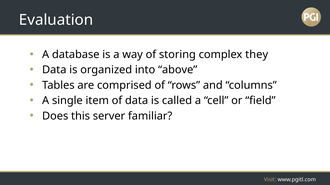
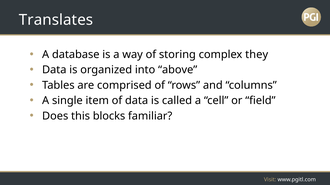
Evaluation: Evaluation -> Translates (56, 20)
server: server -> blocks (109, 116)
